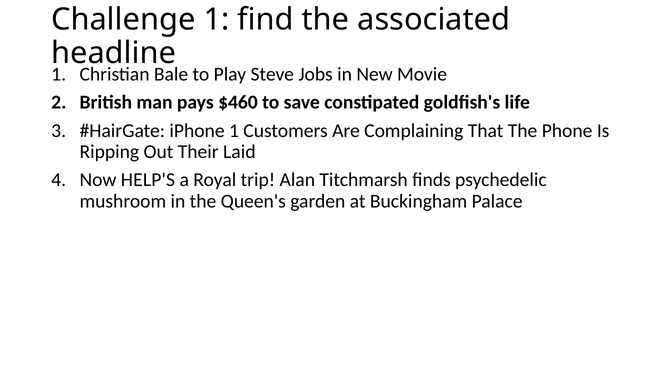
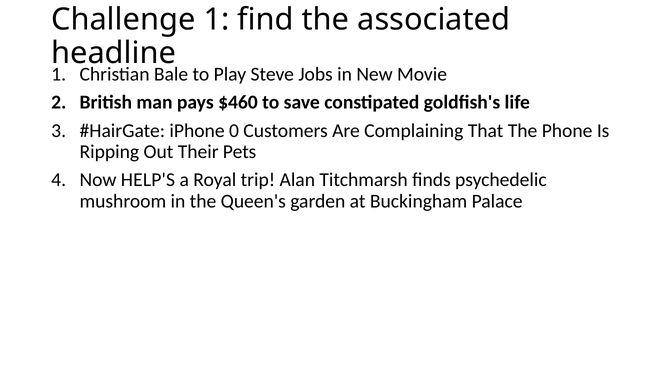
iPhone 1: 1 -> 0 (234, 131)
Laid: Laid -> Pets (240, 152)
